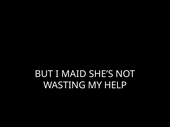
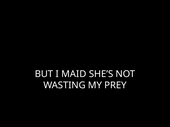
HELP: HELP -> PREY (115, 86)
